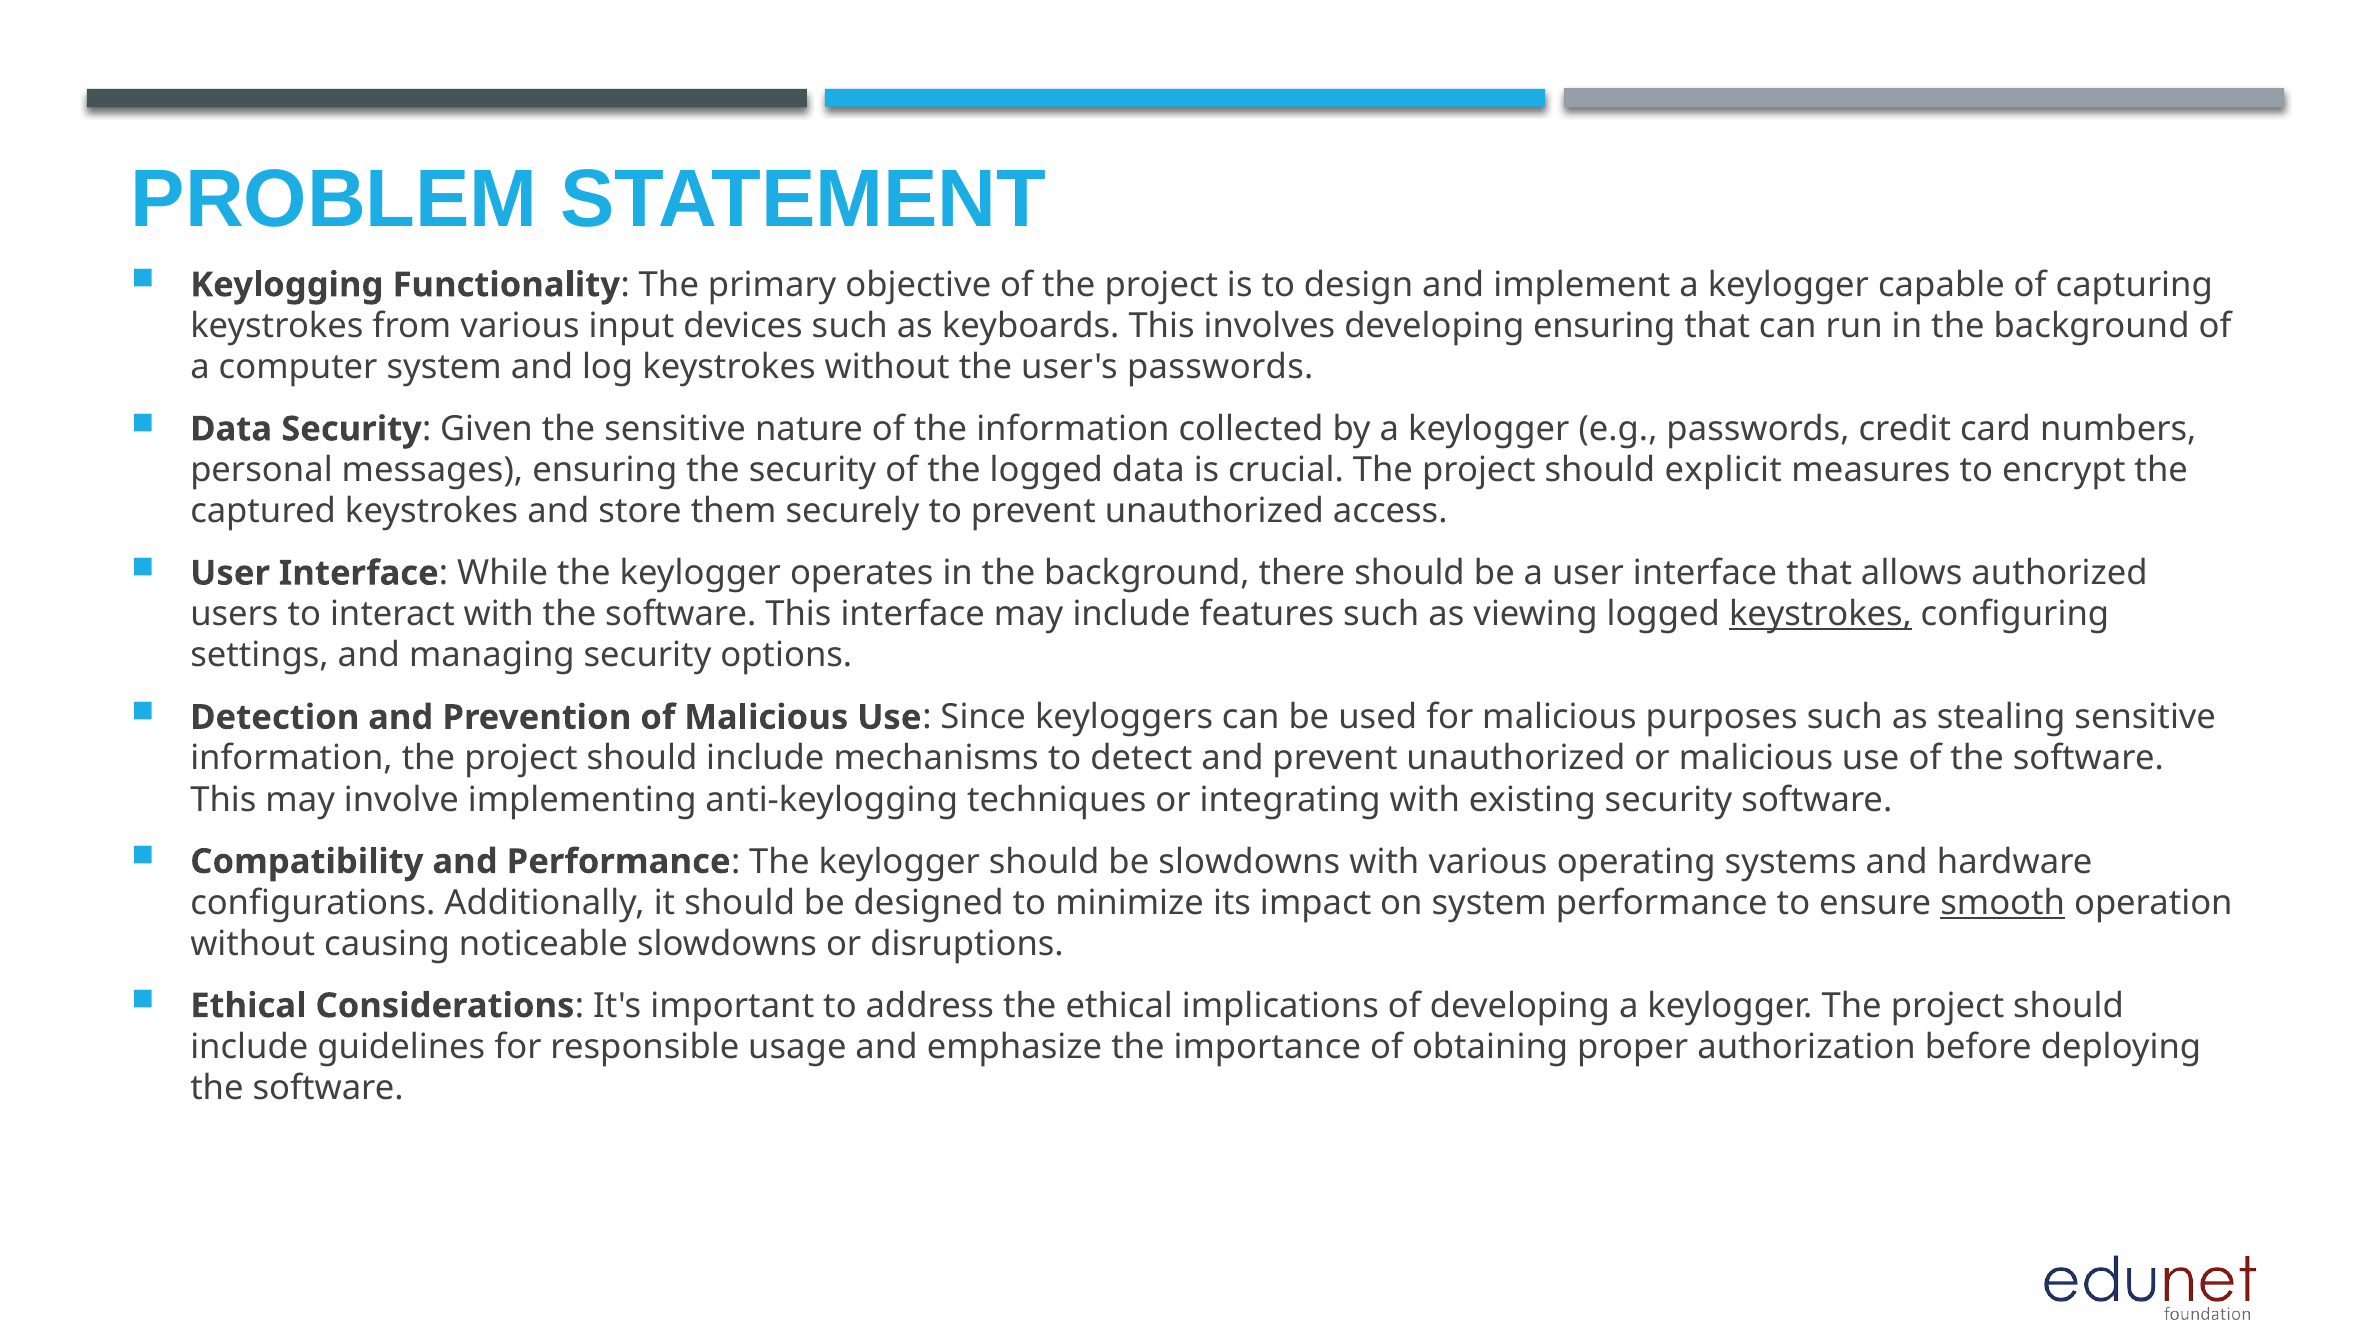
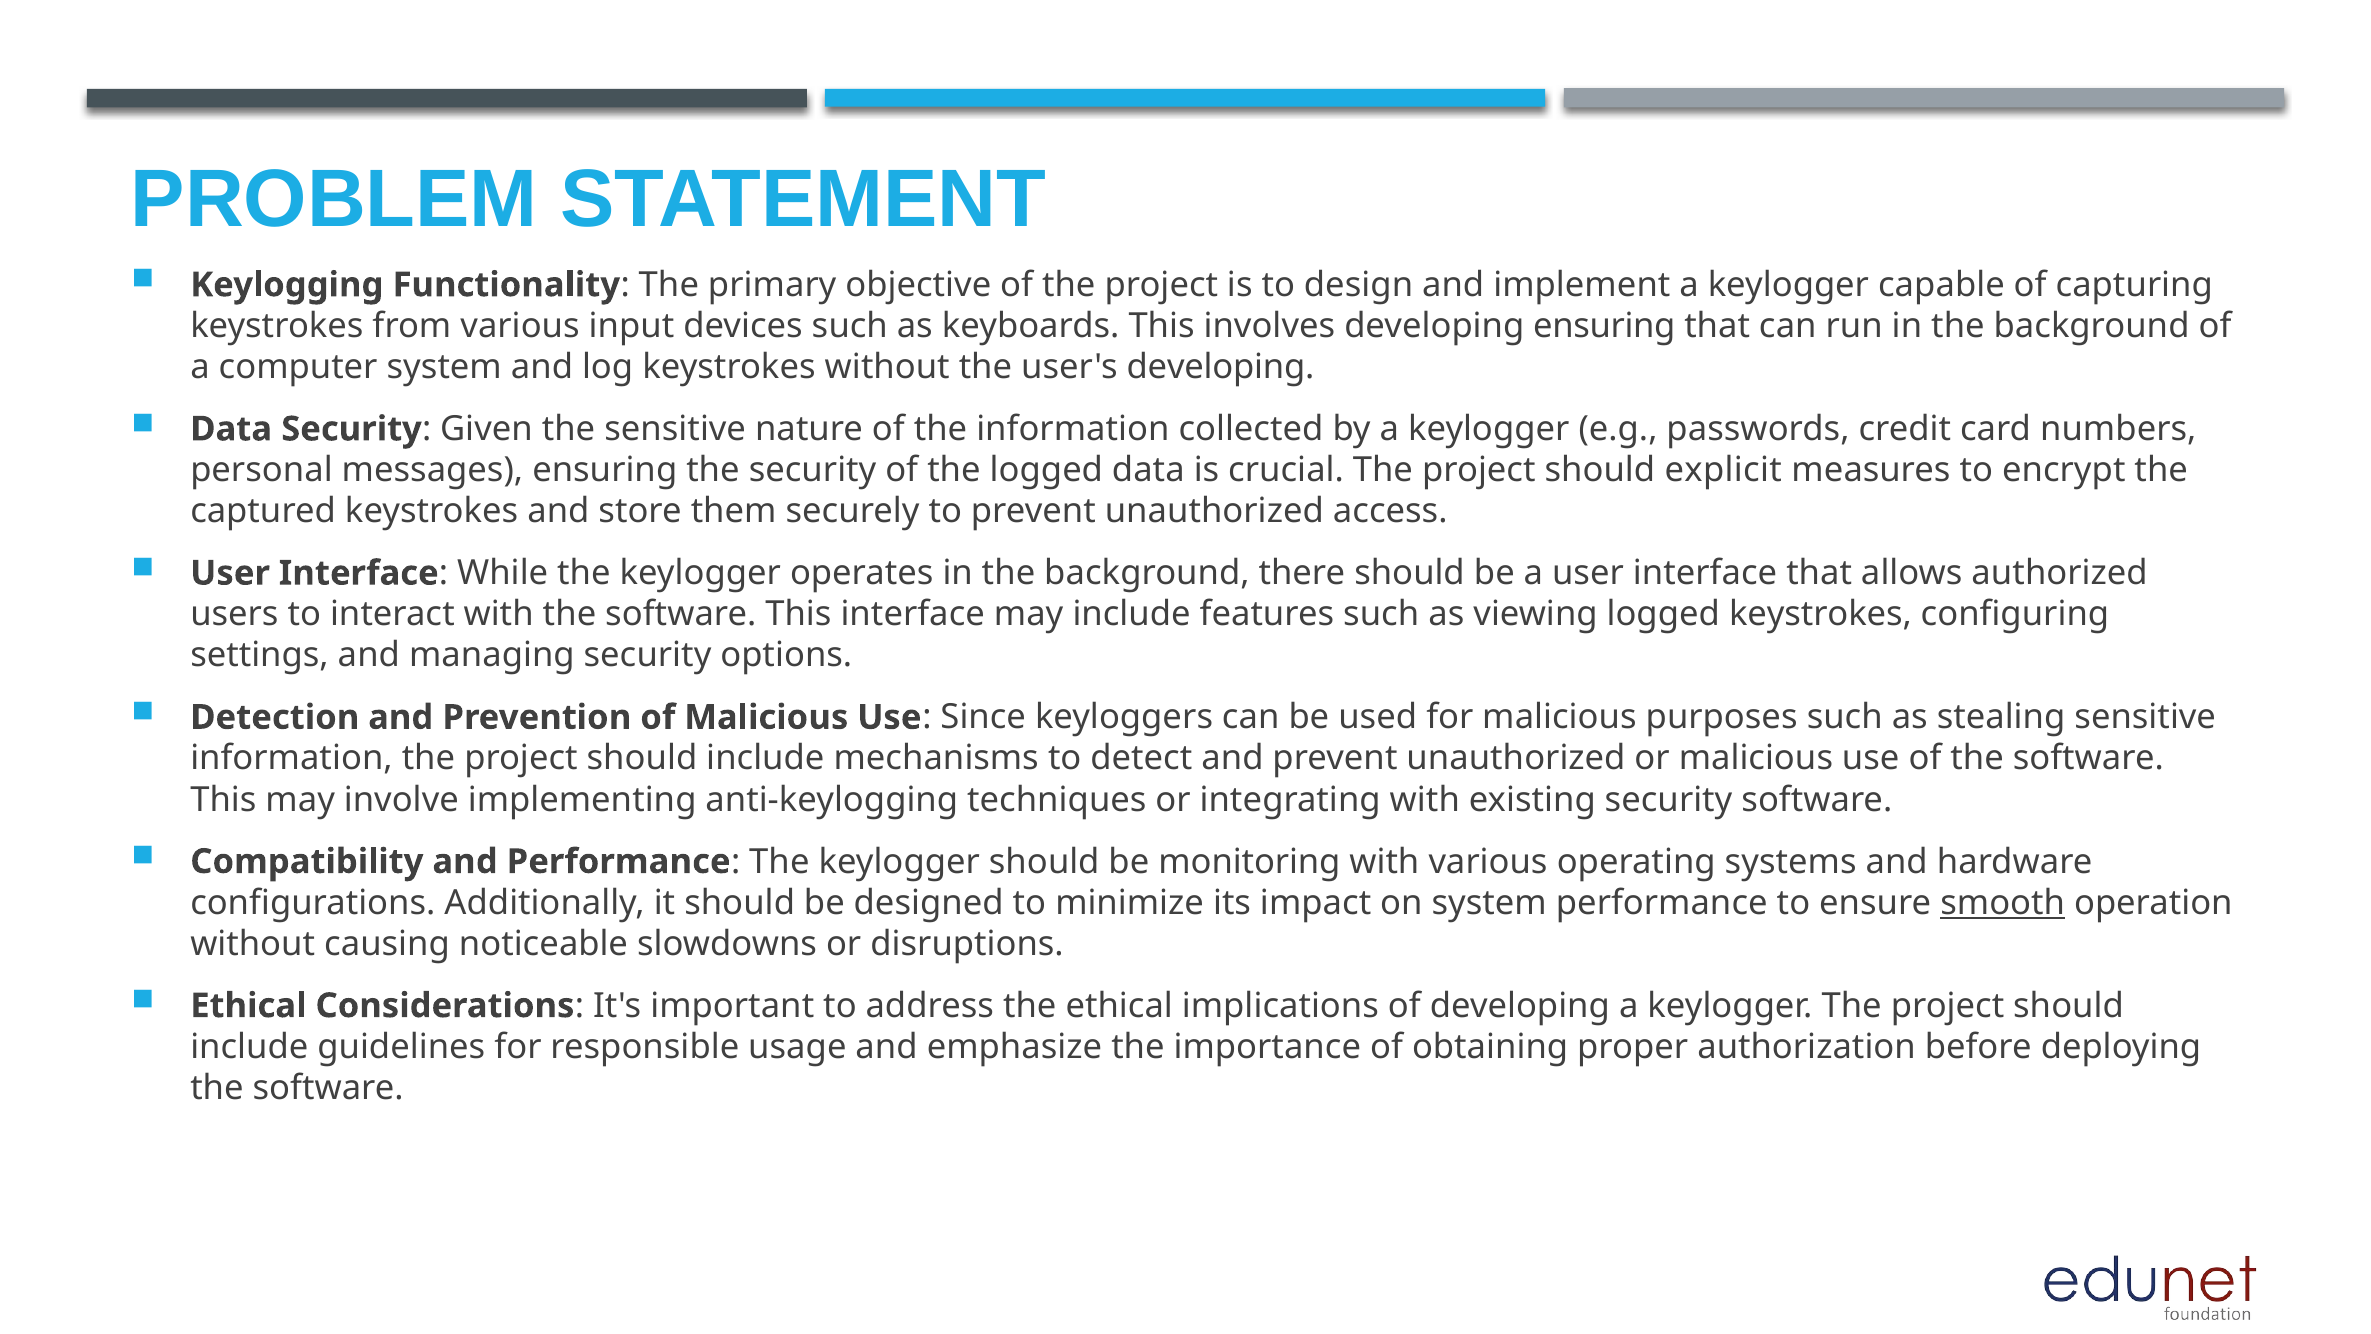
user's passwords: passwords -> developing (1221, 367)
keystrokes underline: present -> none (1820, 614)
be slowdowns: slowdowns -> monitoring (1249, 861)
